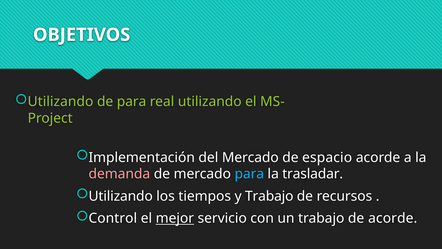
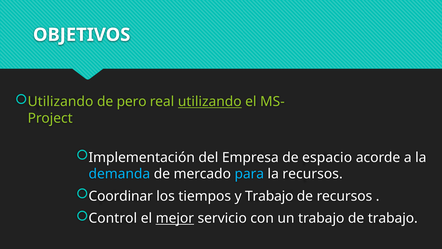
de para: para -> pero (132, 102)
utilizando underline: none -> present (210, 102)
del Mercado: Mercado -> Empresa (250, 157)
demanda colour: pink -> light blue (119, 174)
la trasladar: trasladar -> recursos (313, 174)
Utilizando: Utilizando -> Coordinar (121, 196)
de acorde: acorde -> trabajo (393, 218)
